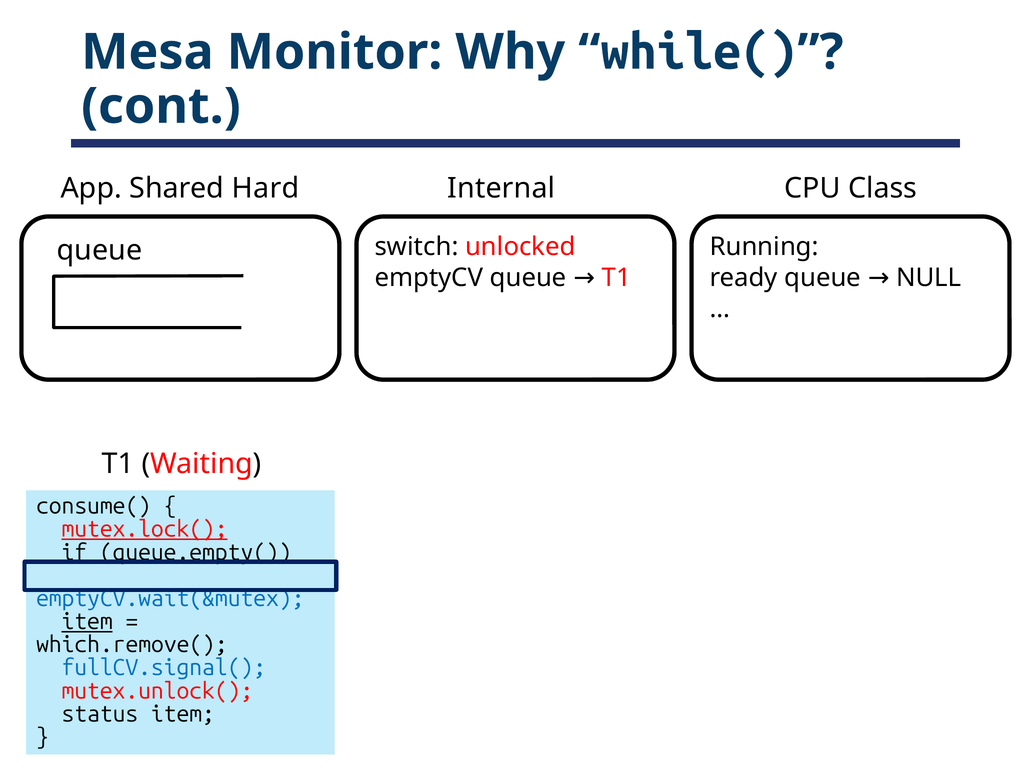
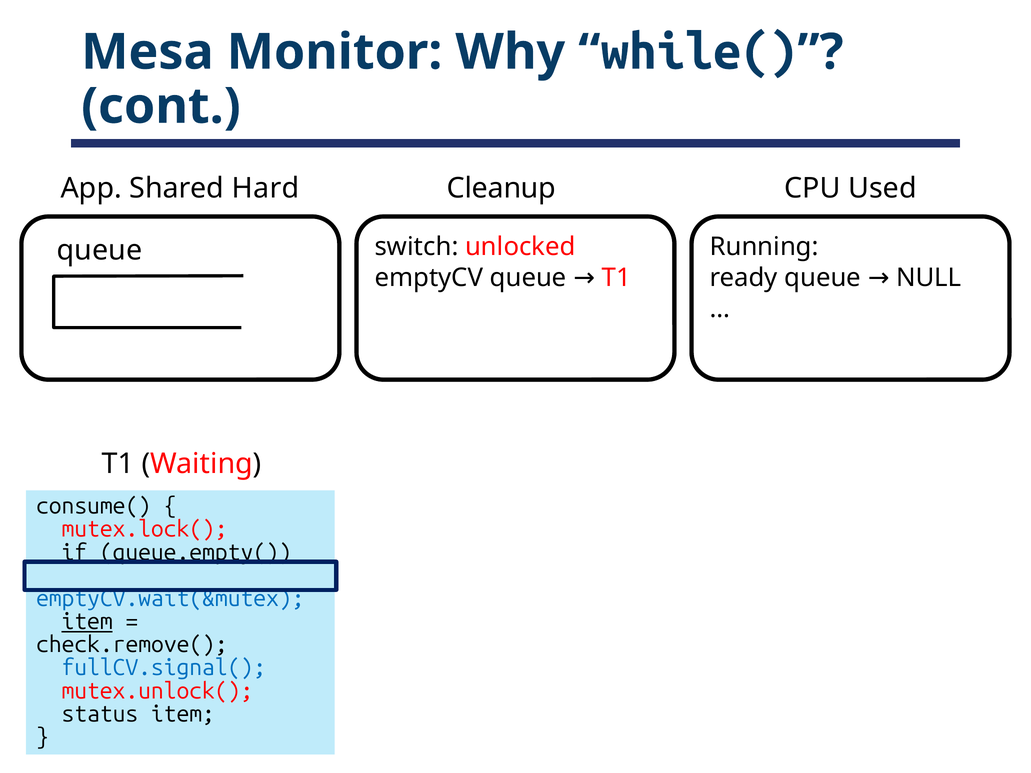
Internal: Internal -> Cleanup (501, 188)
Class: Class -> Used (883, 188)
mutex.lock( underline: present -> none (145, 530)
which.remove(: which.remove( -> check.remove( (132, 645)
